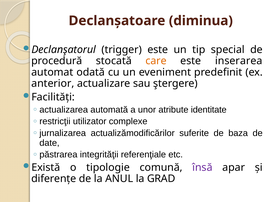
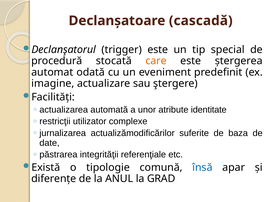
diminua: diminua -> cascadă (201, 21)
inserarea: inserarea -> ştergerea (239, 61)
anterior: anterior -> imagine (53, 84)
însă colour: purple -> blue (202, 168)
